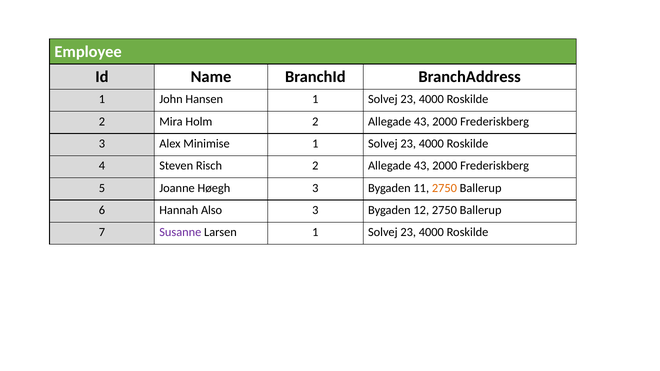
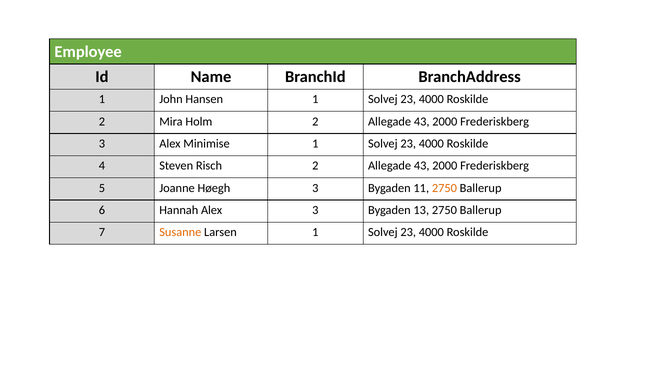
Hannah Also: Also -> Alex (212, 210)
12: 12 -> 13 (421, 210)
Susanne colour: purple -> orange (180, 233)
